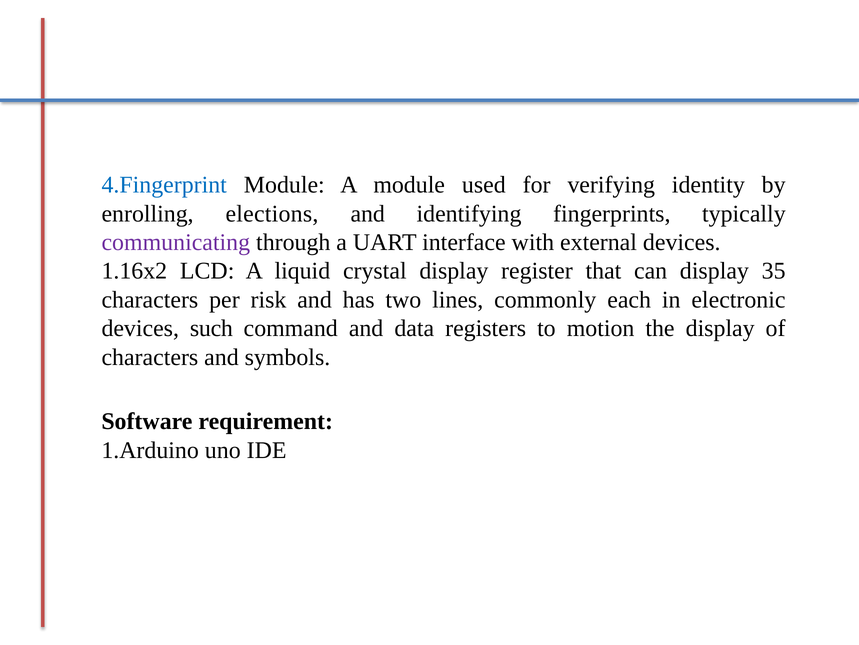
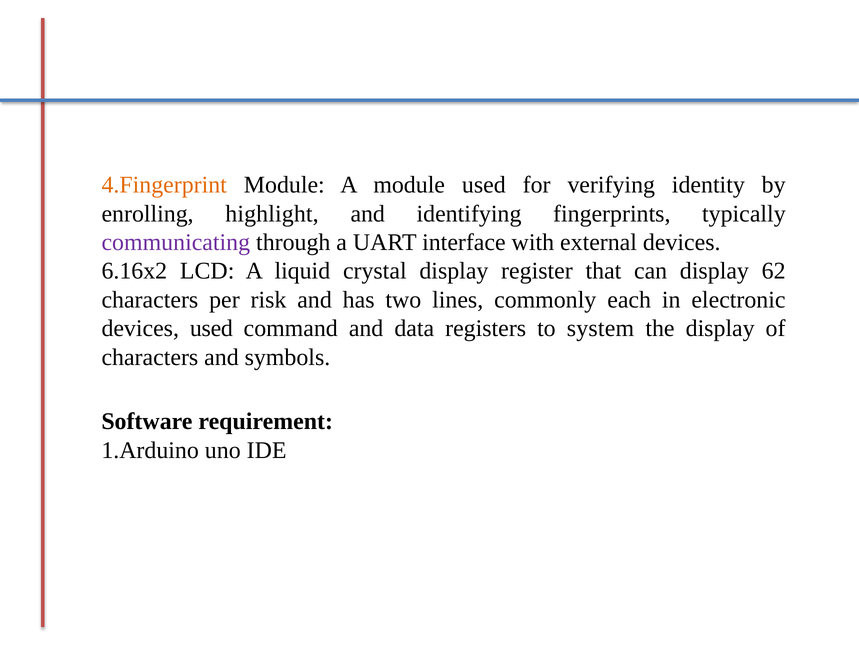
4.Fingerprint colour: blue -> orange (164, 185)
elections: elections -> highlight (272, 213)
1.16x2: 1.16x2 -> 6.16x2 (134, 271)
35: 35 -> 62 (774, 271)
devices such: such -> used (211, 328)
motion: motion -> system (600, 328)
